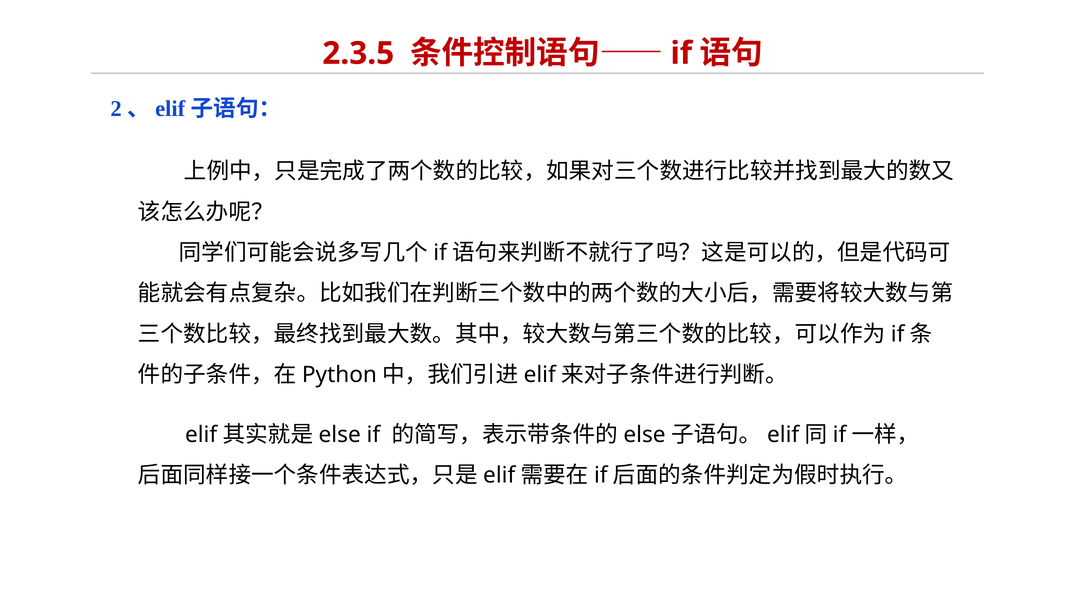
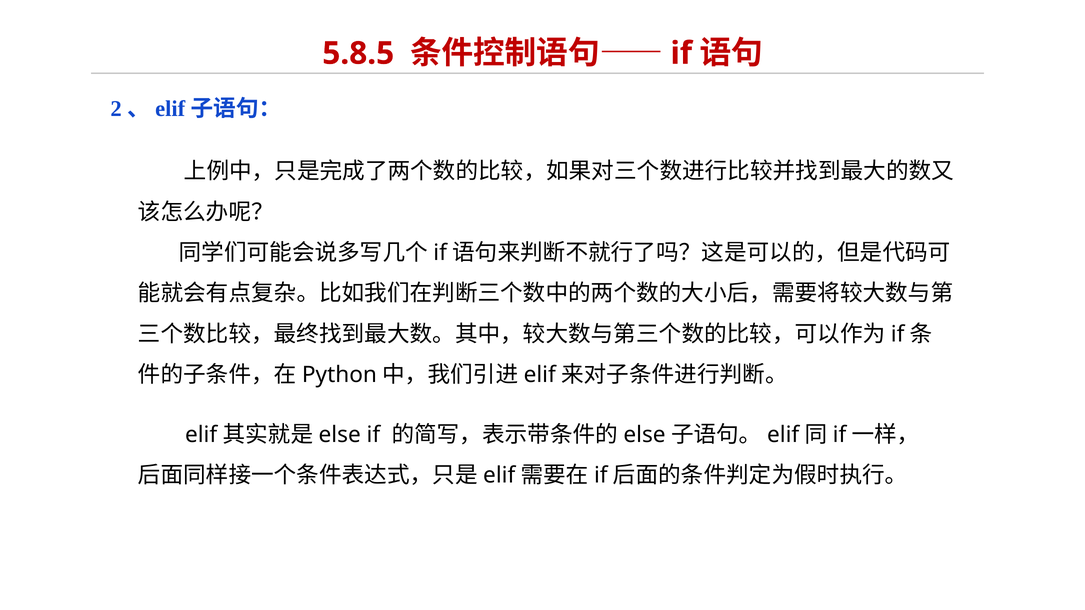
2.3.5: 2.3.5 -> 5.8.5 (358, 53)
